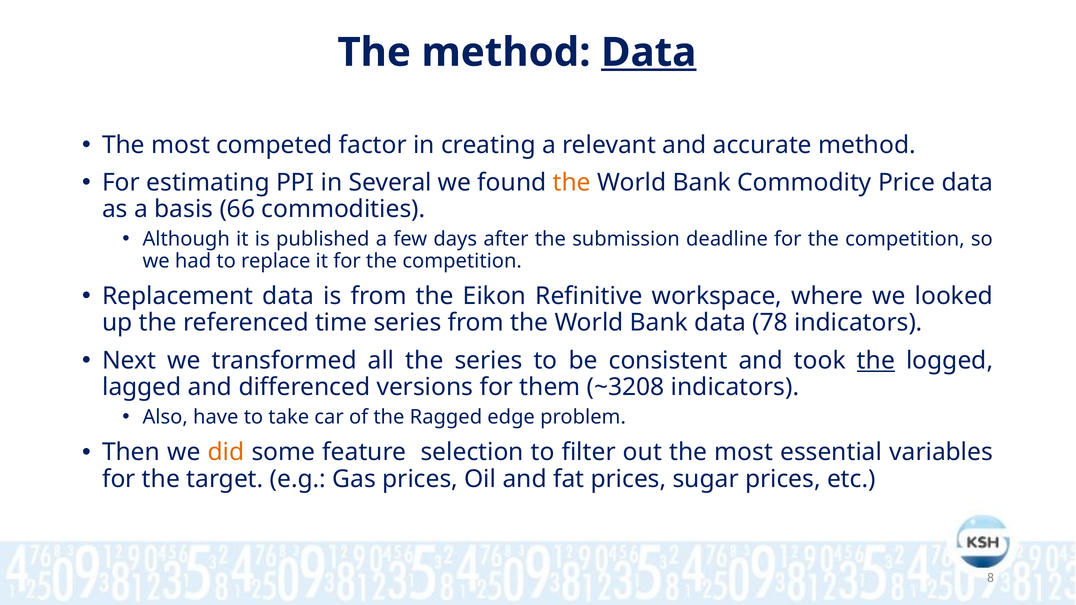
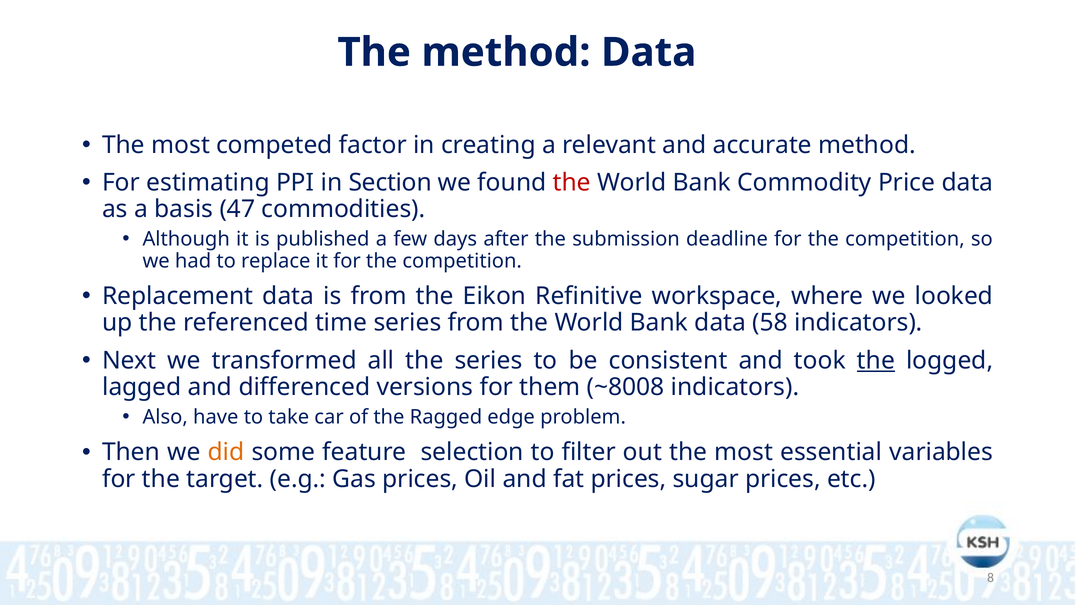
Data underline: present -> none (649, 52)
Several: Several -> Section (390, 183)
the colour: orange -> red (572, 183)
66: 66 -> 47 (237, 209)
78: 78 -> 58 (770, 323)
~3208: ~3208 -> ~8008 (626, 387)
